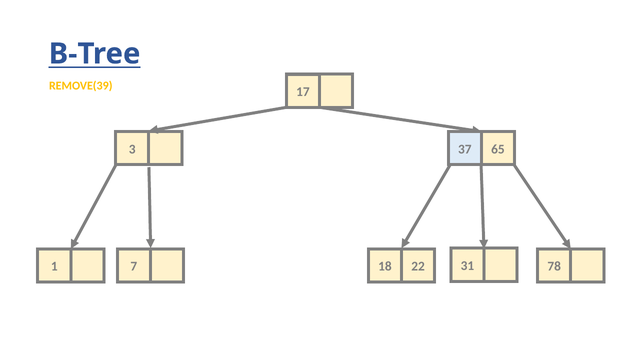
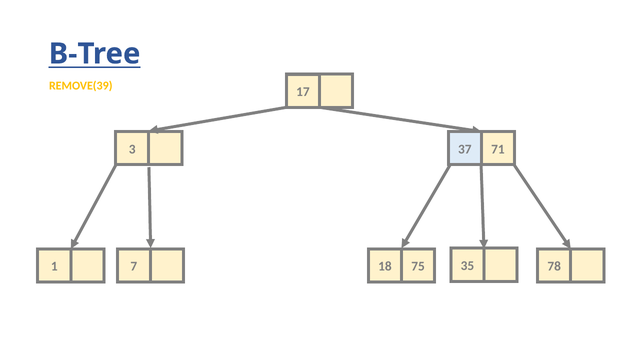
65: 65 -> 71 (498, 149)
22: 22 -> 75 (418, 266)
31: 31 -> 35 (467, 265)
